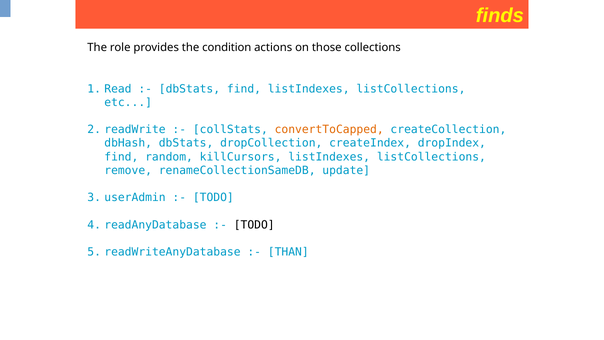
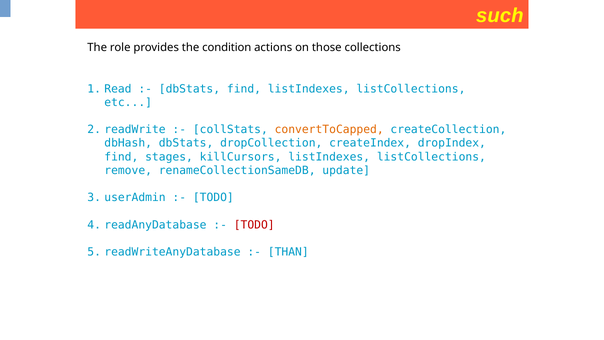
finds: finds -> such (500, 16)
random: random -> stages (169, 157)
TODO colour: black -> red (254, 225)
